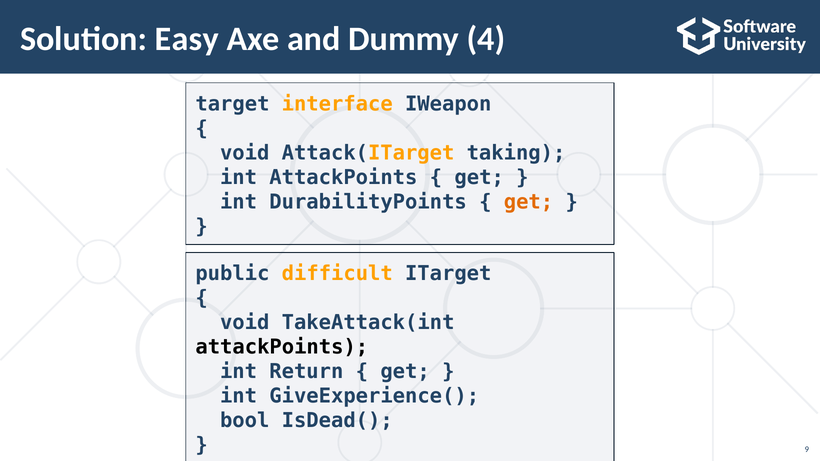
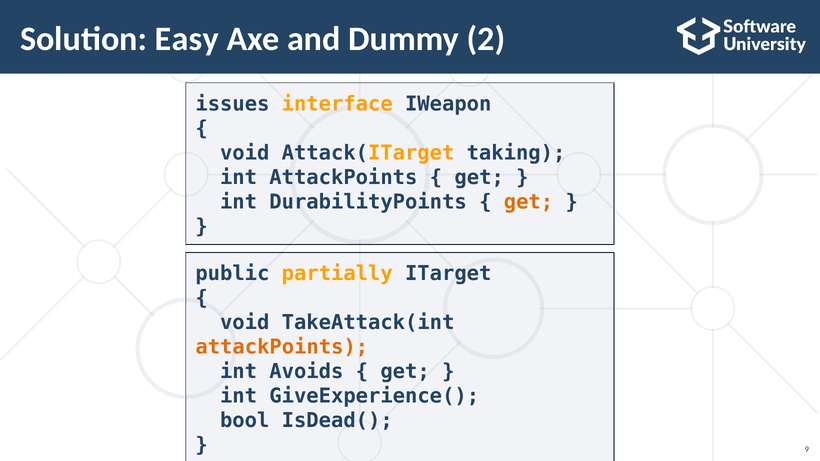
4: 4 -> 2 (486, 39)
target: target -> issues (232, 104)
difficult: difficult -> partially (337, 274)
attackPoints colour: black -> orange (282, 347)
Return: Return -> Avoids (306, 372)
